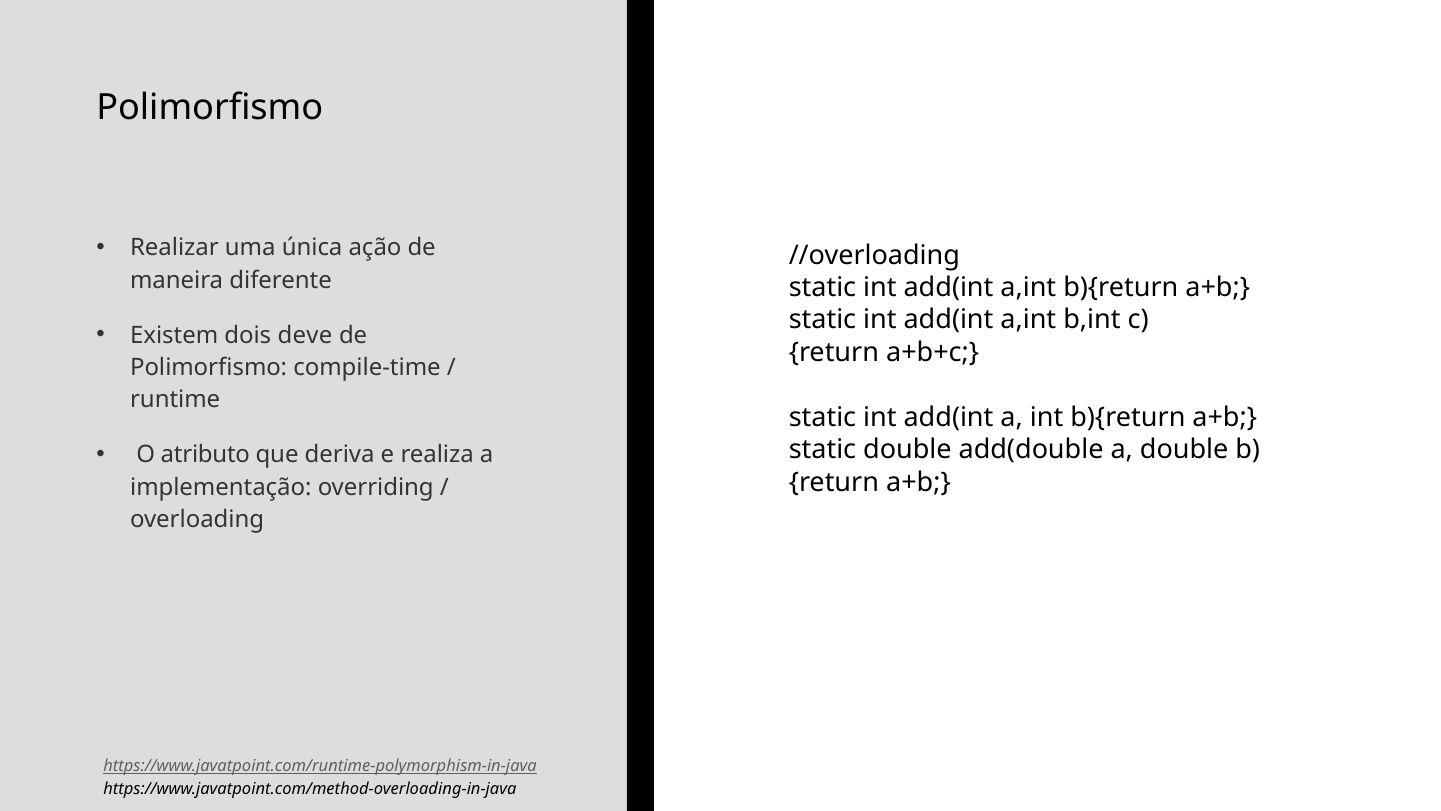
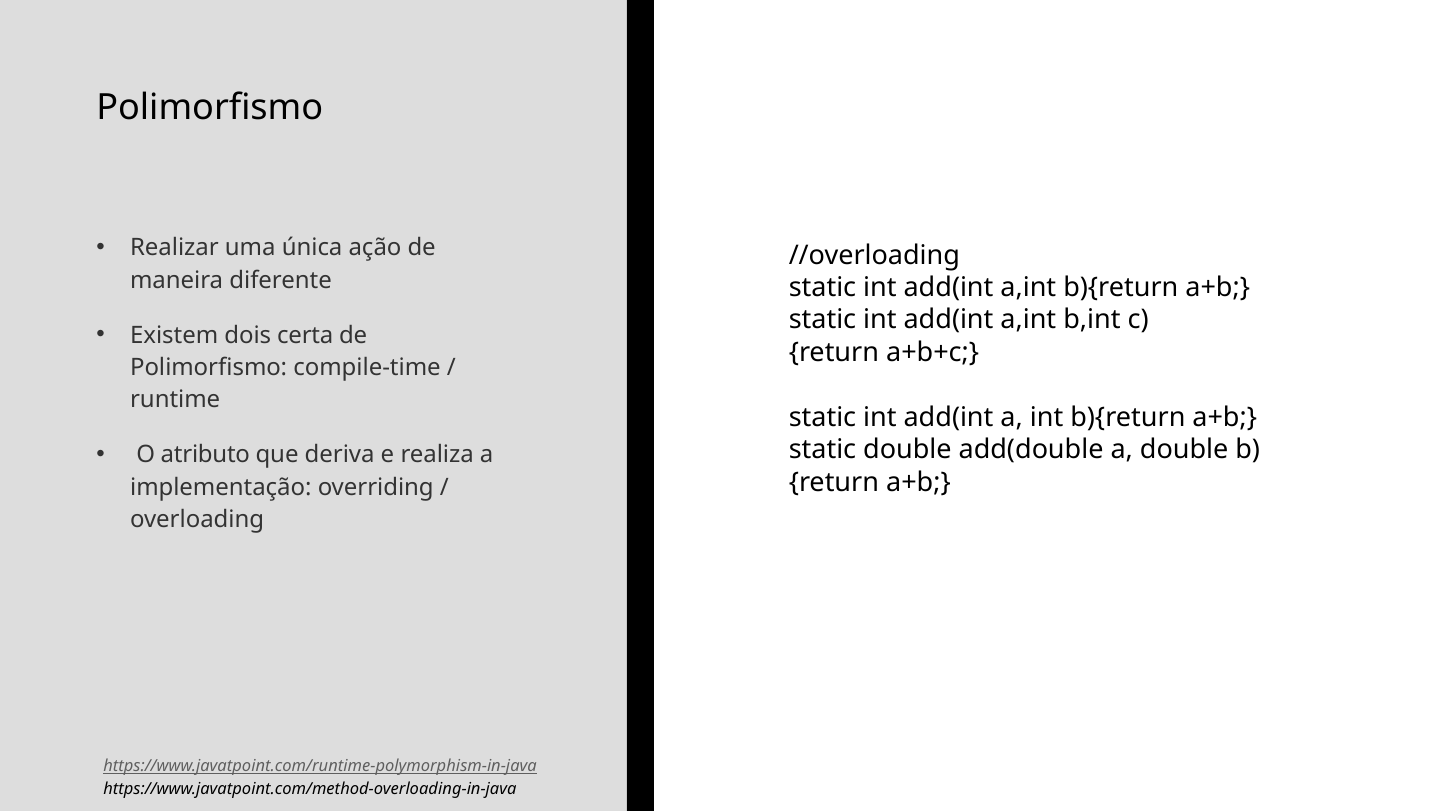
deve: deve -> certa (305, 335)
